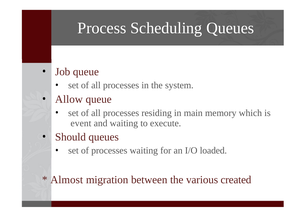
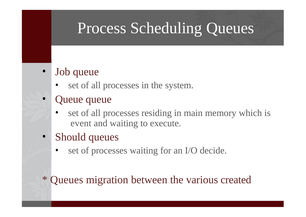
Allow: Allow -> Queue (69, 99)
loaded: loaded -> decide (213, 150)
Almost: Almost -> Queues (67, 179)
